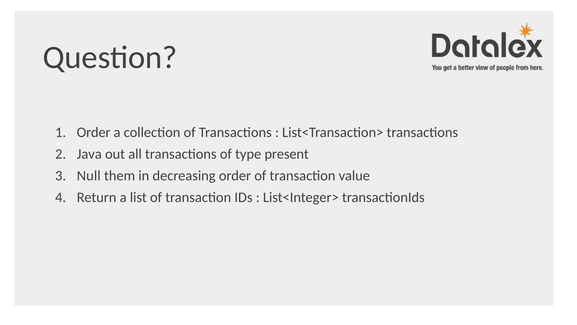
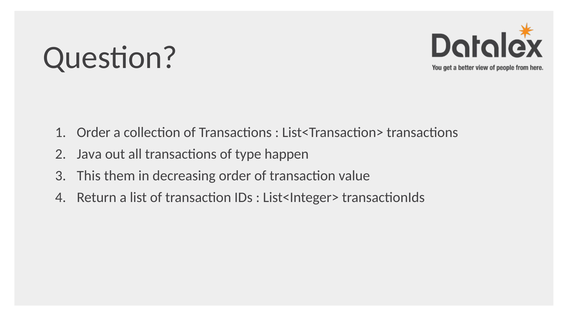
present: present -> happen (287, 154)
Null: Null -> This (89, 175)
